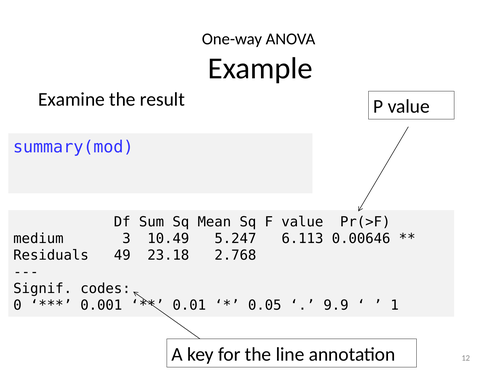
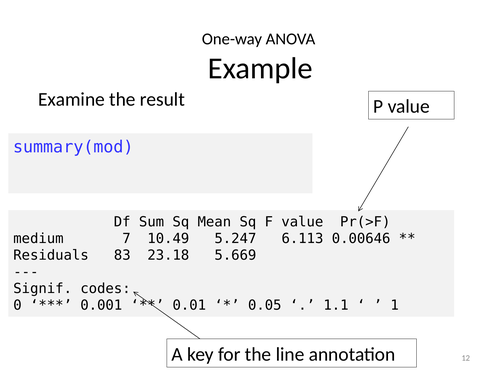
3: 3 -> 7 (126, 239)
49: 49 -> 83 (122, 255)
2.768: 2.768 -> 5.669 (235, 255)
9.9: 9.9 -> 1.1 (336, 305)
